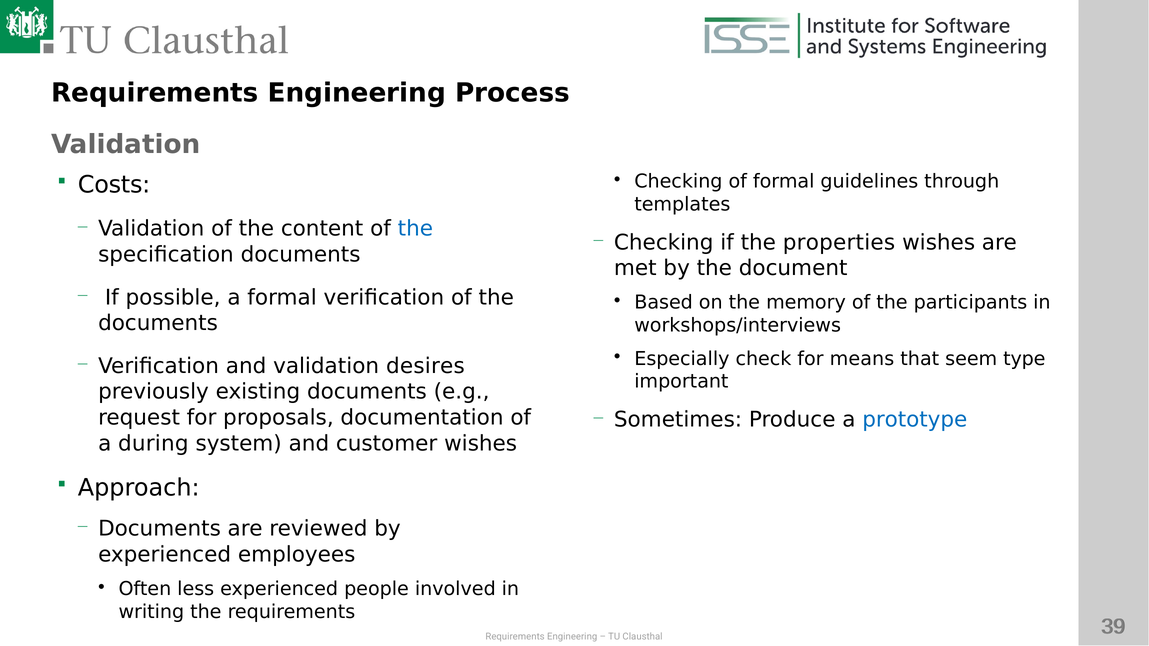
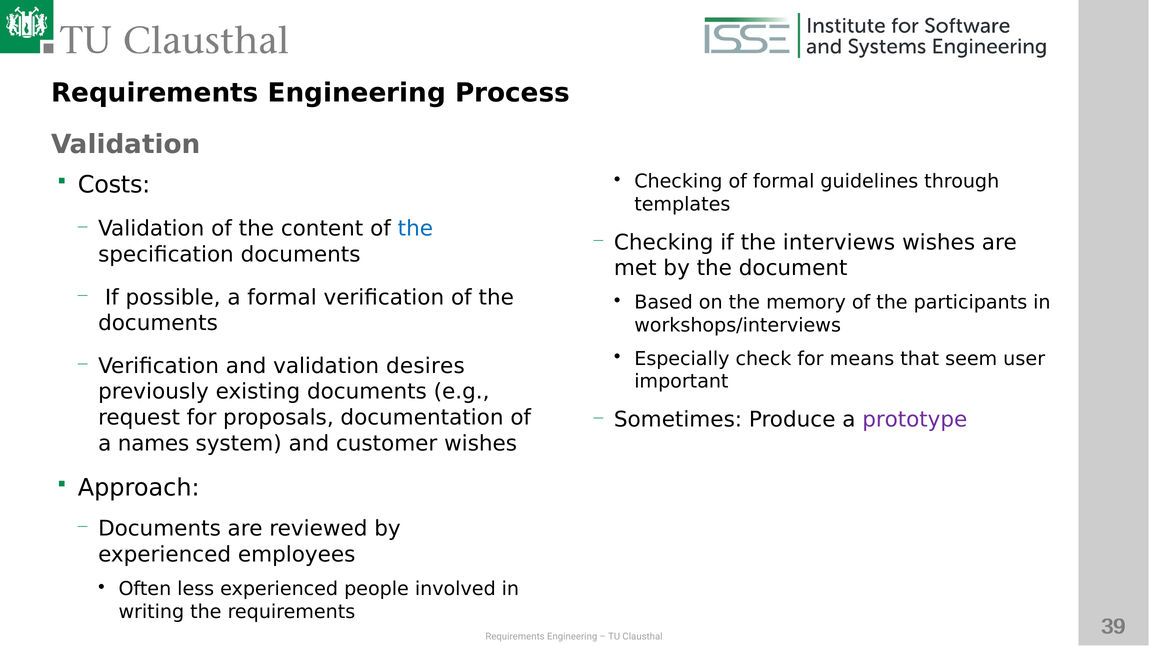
properties: properties -> interviews (839, 243)
type: type -> user (1024, 359)
prototype colour: blue -> purple (915, 420)
during: during -> names (154, 444)
